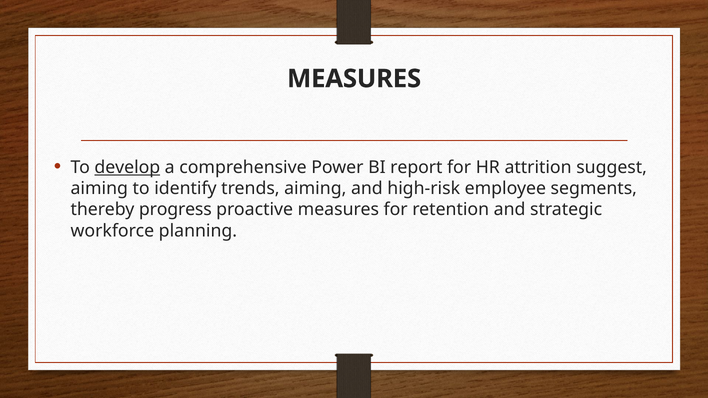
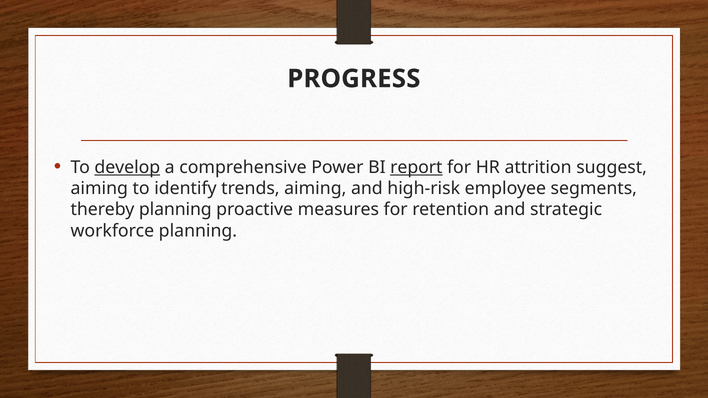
MEASURES: MEASURES -> PROGRESS (354, 79)
report underline: none -> present (416, 167)
thereby progress: progress -> planning (175, 210)
